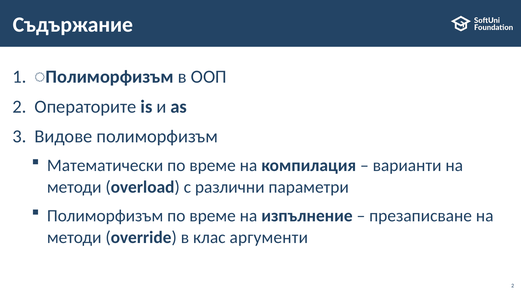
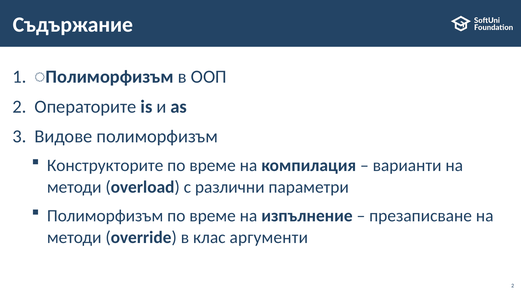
Математически: Математически -> Конструкторите (105, 165)
